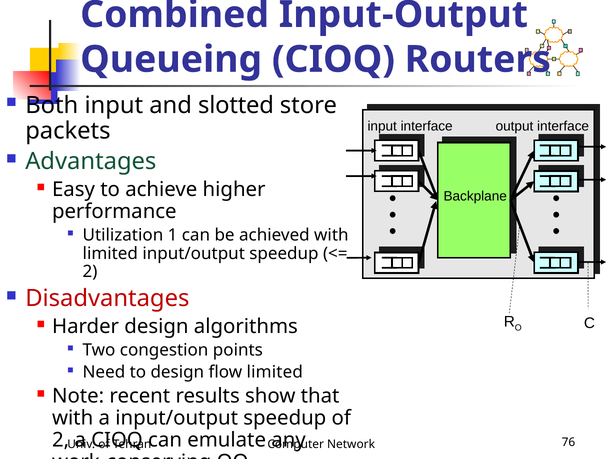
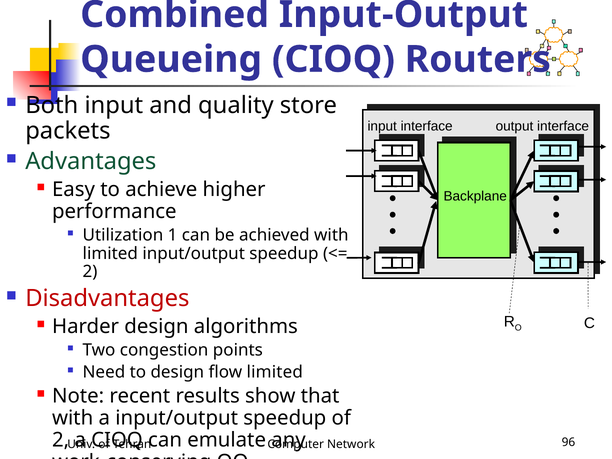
slotted: slotted -> quality (236, 105)
76: 76 -> 96 (569, 443)
